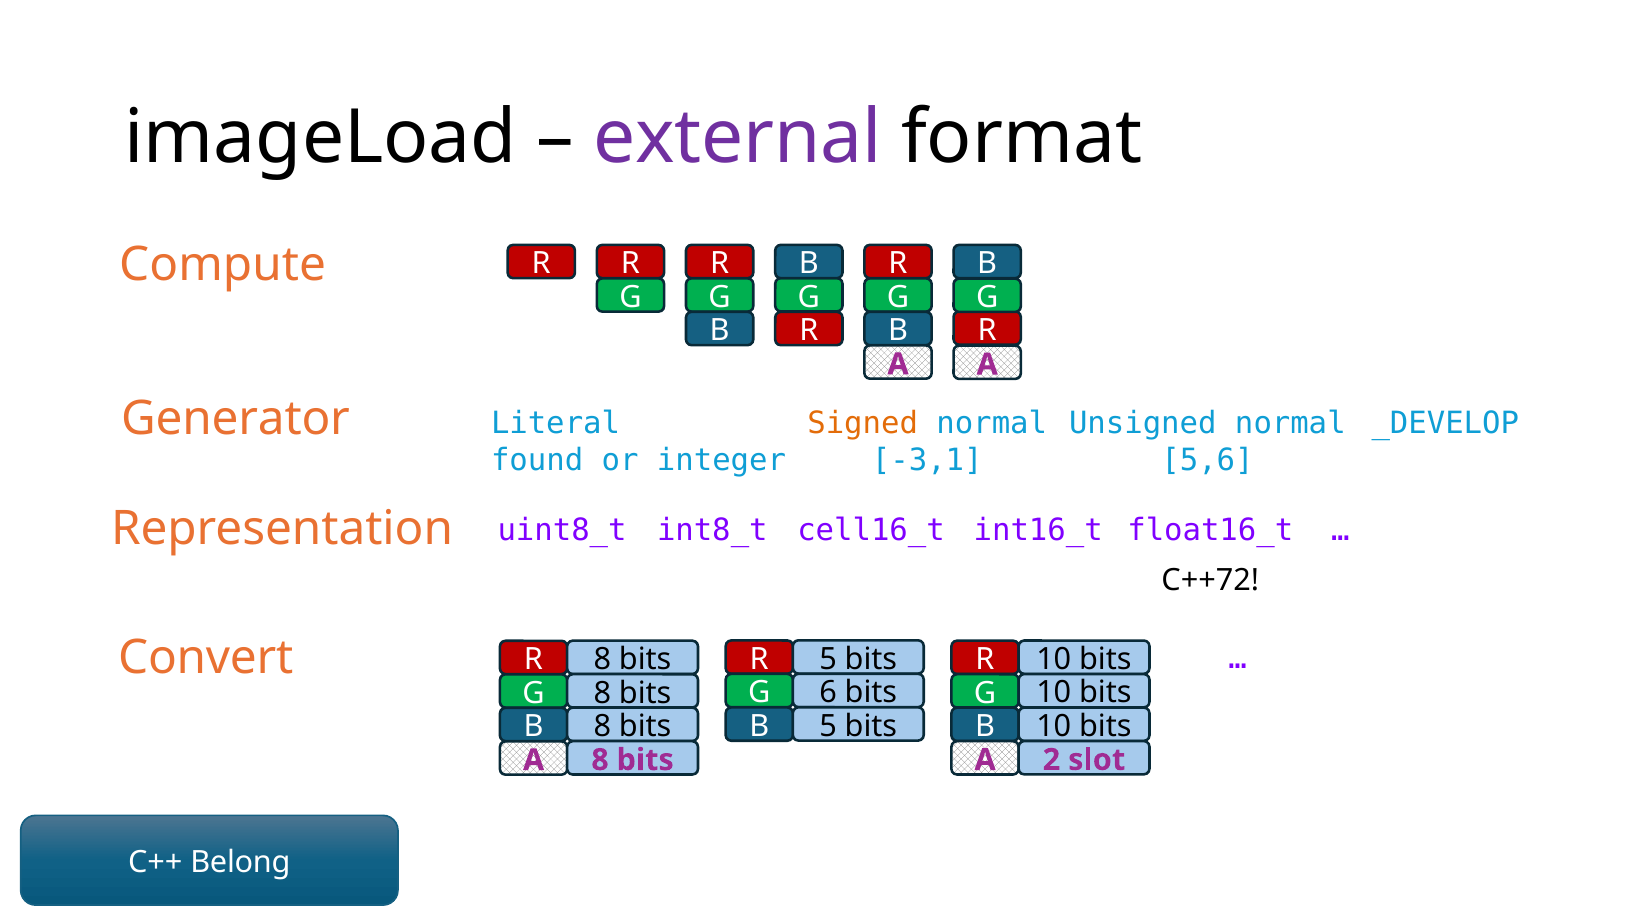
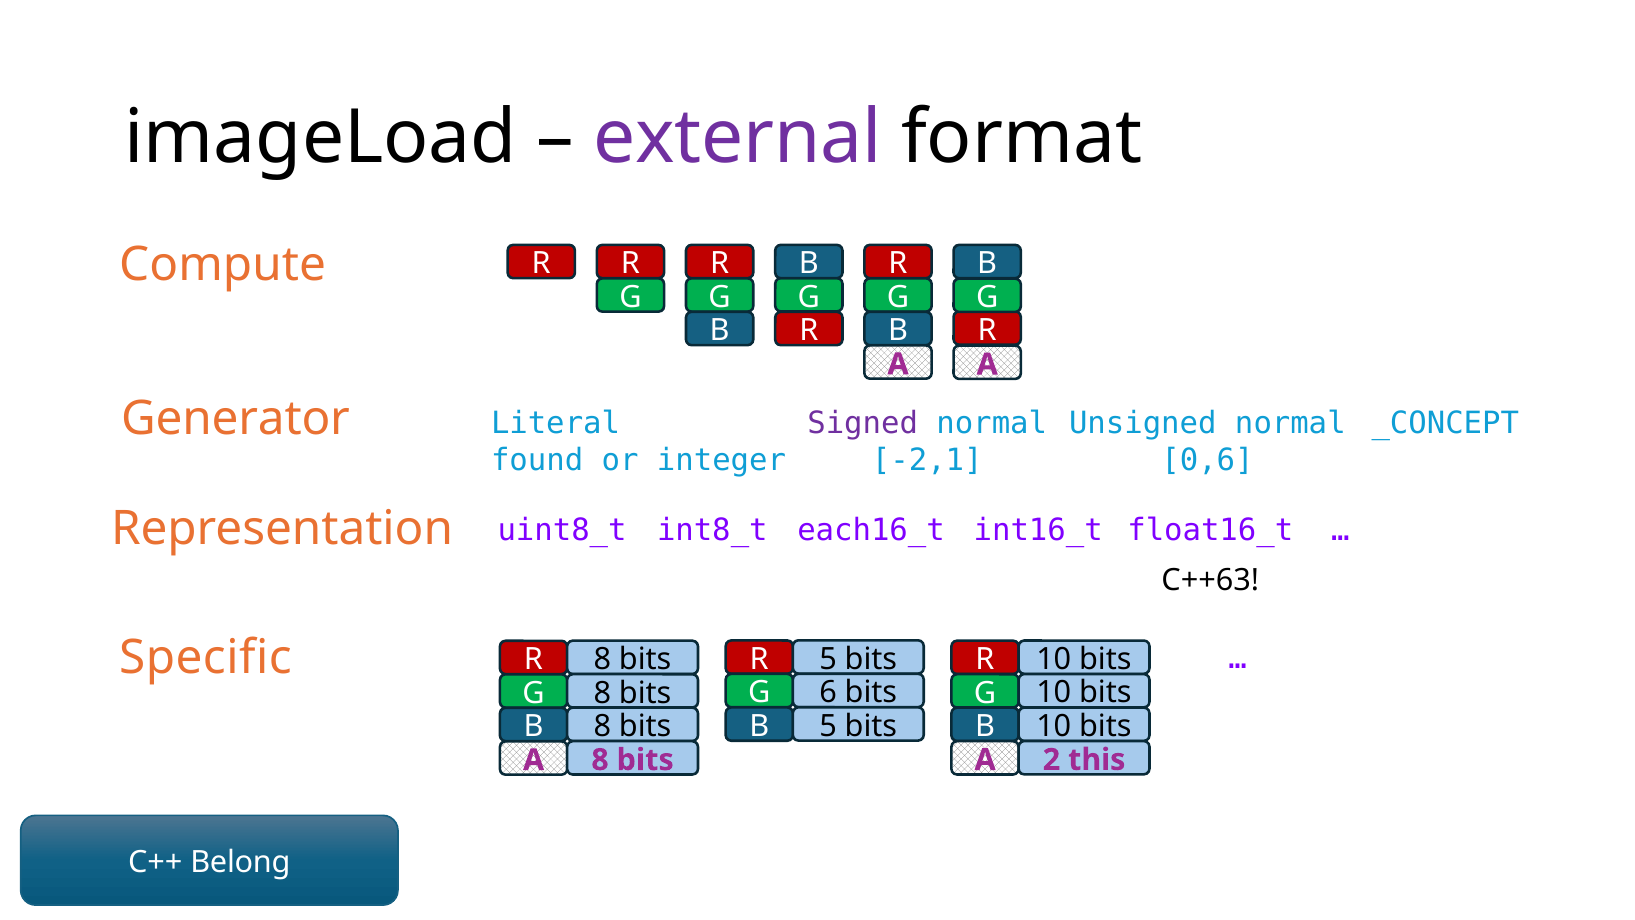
Signed colour: orange -> purple (863, 423)
_DEVELOP: _DEVELOP -> _CONCEPT (1445, 423)
-3,1: -3,1 -> -2,1 (927, 460)
5,6: 5,6 -> 0,6 (1208, 460)
cell16_t: cell16_t -> each16_t (871, 530)
C++72: C++72 -> C++63 (1210, 580)
Convert: Convert -> Specific (205, 658)
slot: slot -> this (1097, 760)
